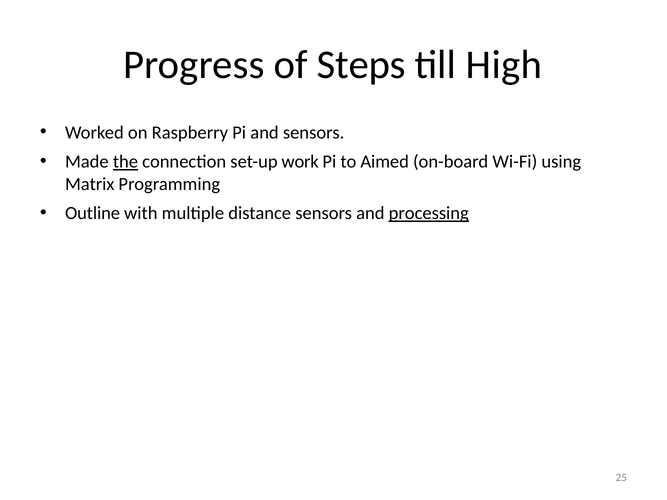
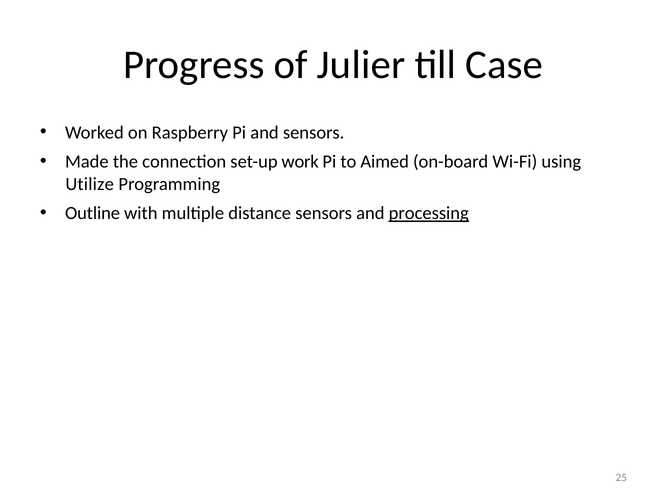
Steps: Steps -> Julier (361, 65)
High: High -> Case (504, 65)
the underline: present -> none (125, 162)
Matrix: Matrix -> Utilize (90, 184)
